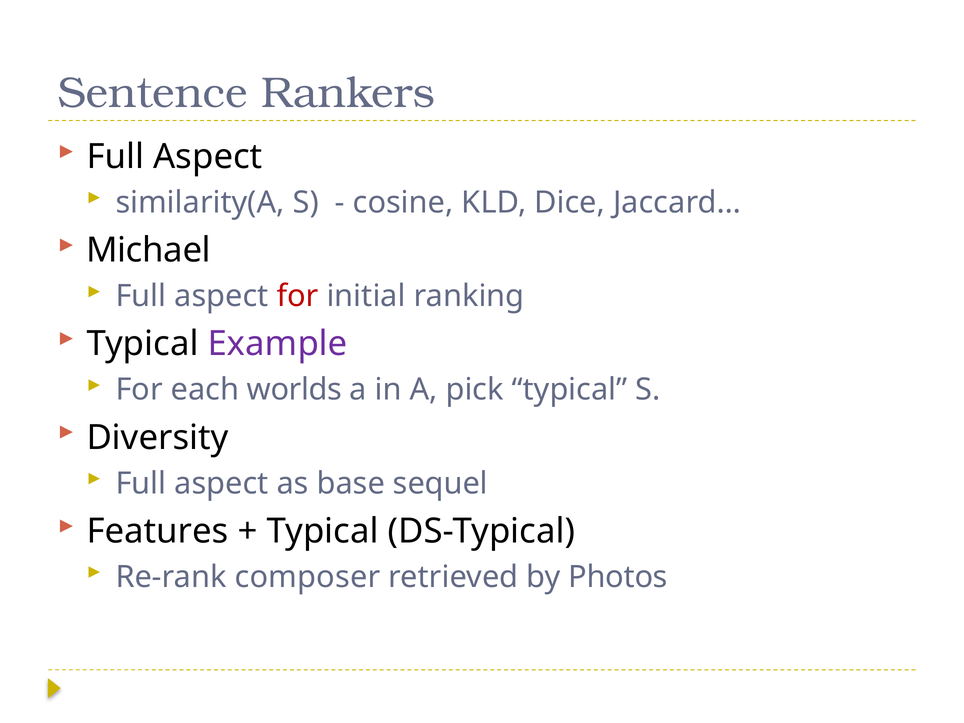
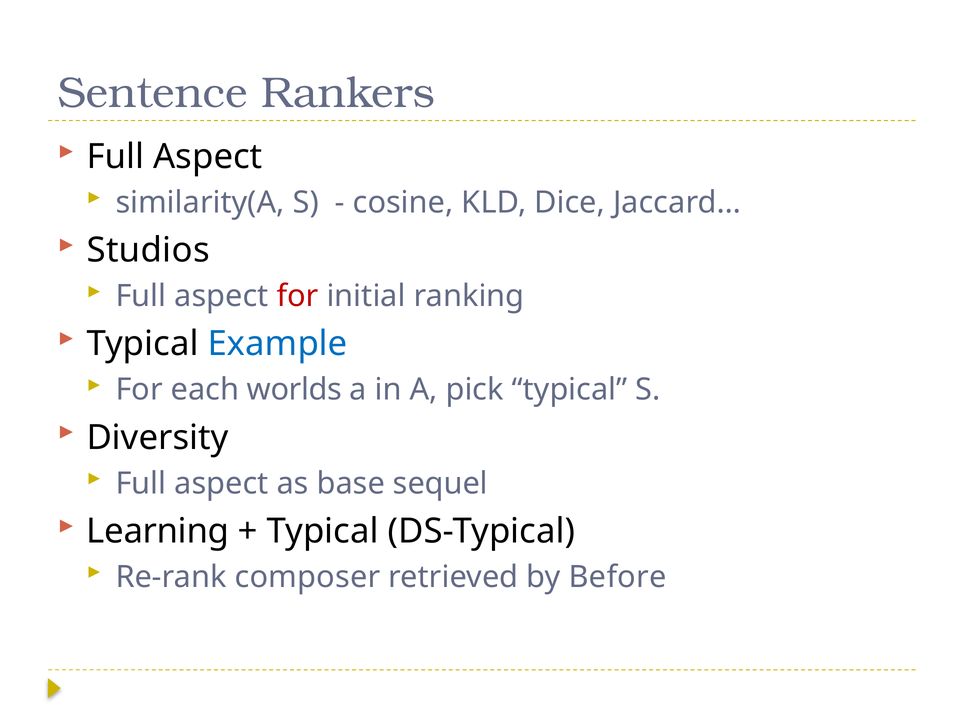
Michael: Michael -> Studios (148, 250)
Example colour: purple -> blue (278, 344)
Features: Features -> Learning (158, 531)
Photos: Photos -> Before (618, 577)
